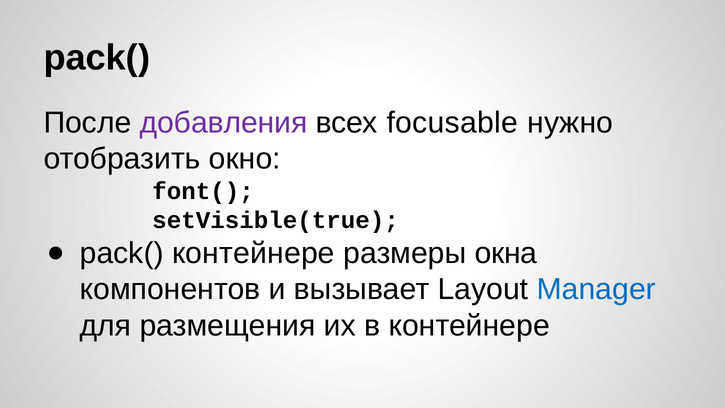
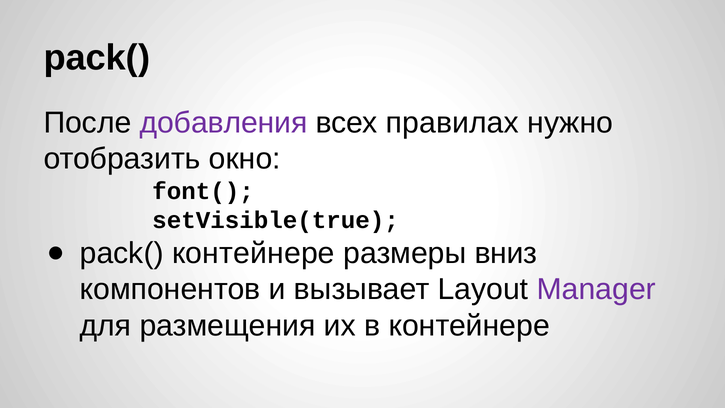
focusable: focusable -> правилах (452, 123)
окна: окна -> вниз (506, 253)
Manager colour: blue -> purple (596, 289)
